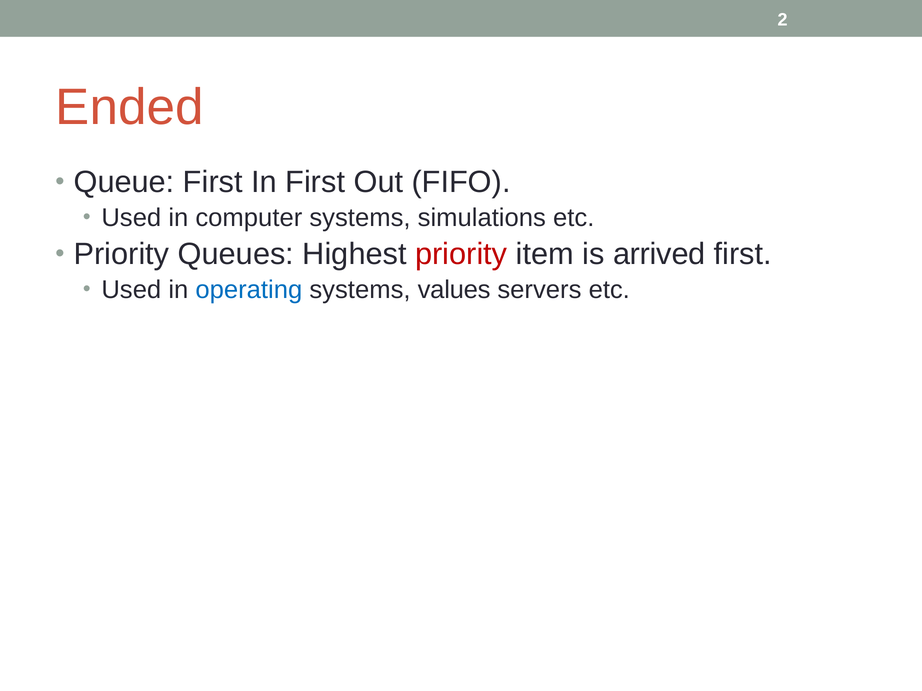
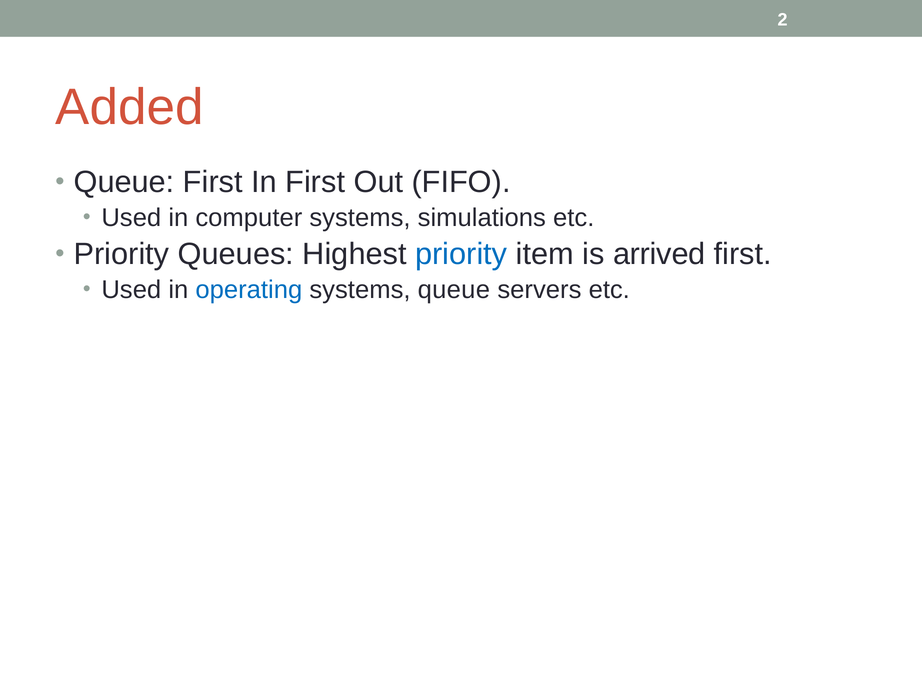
Ended: Ended -> Added (130, 107)
priority colour: red -> blue (461, 254)
systems values: values -> queue (454, 290)
